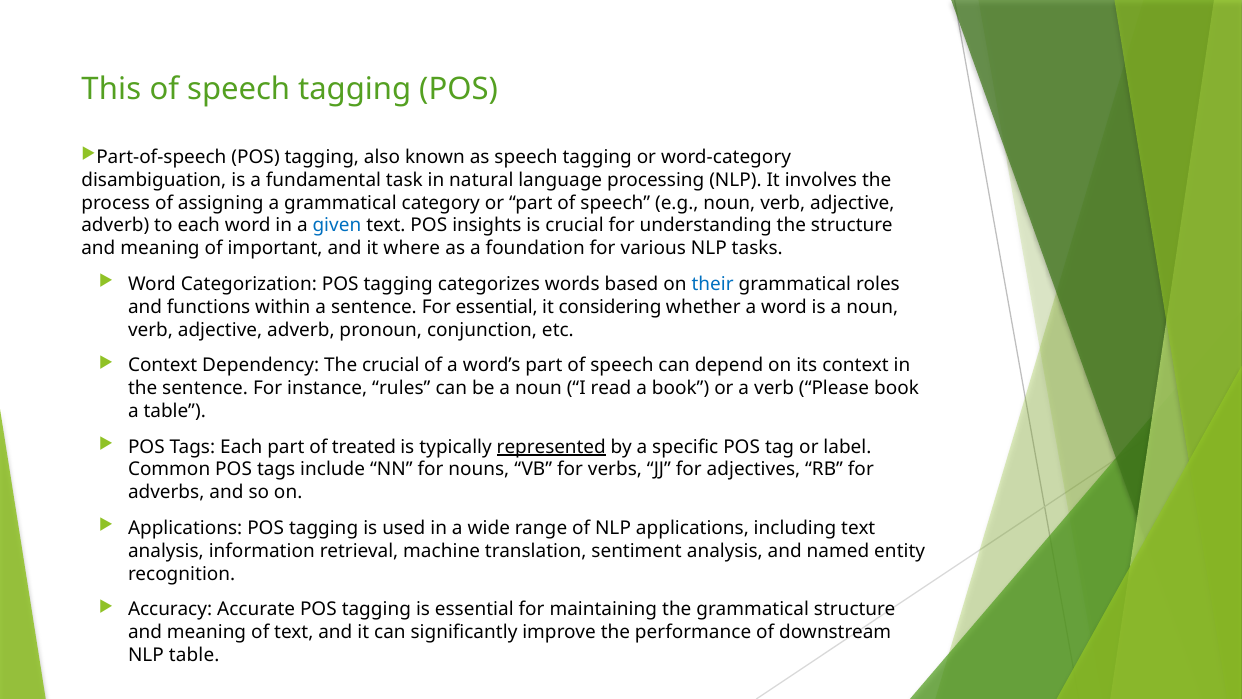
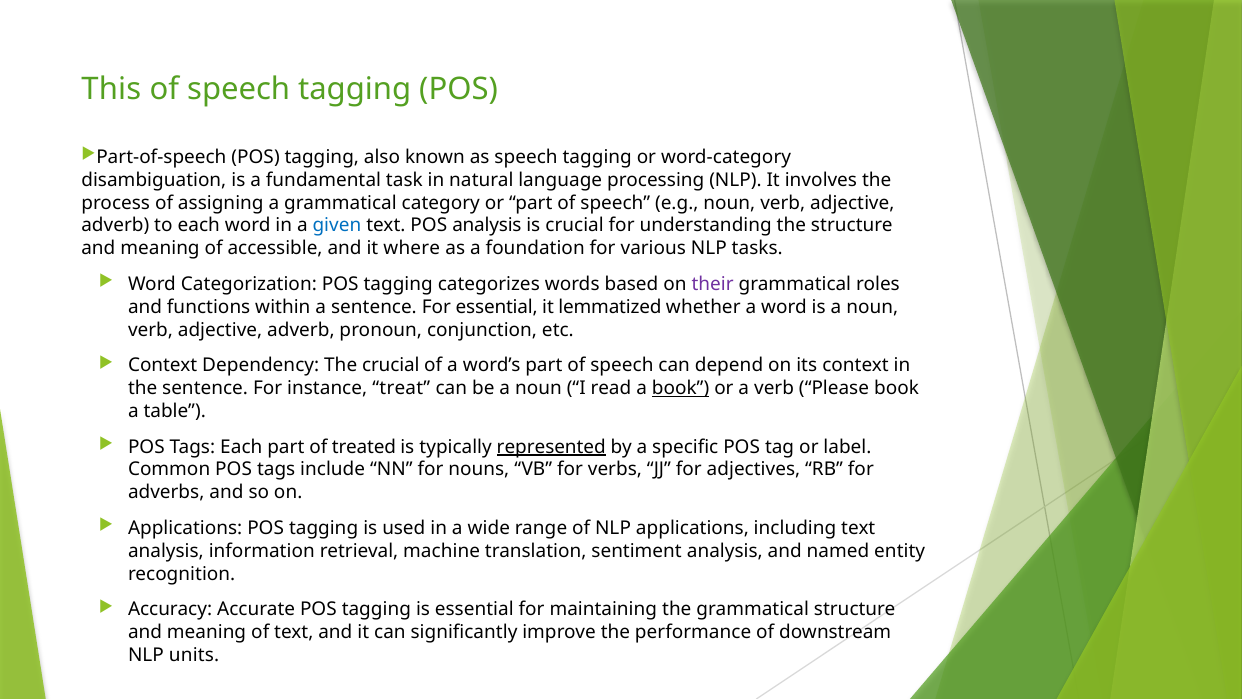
POS insights: insights -> analysis (487, 226)
important: important -> accessible (275, 248)
their colour: blue -> purple (713, 284)
considering: considering -> lemmatized (610, 307)
rules: rules -> treat (401, 388)
book underline: none -> present (681, 388)
NLP table: table -> units (194, 655)
